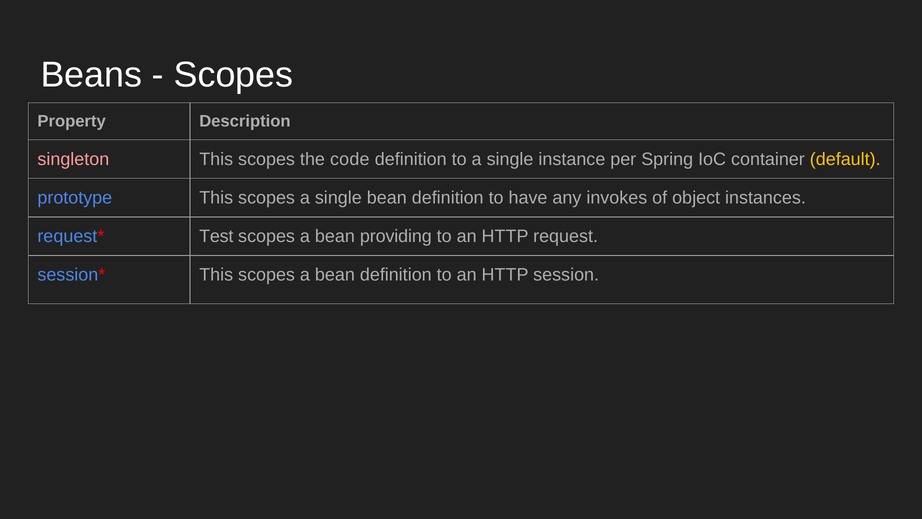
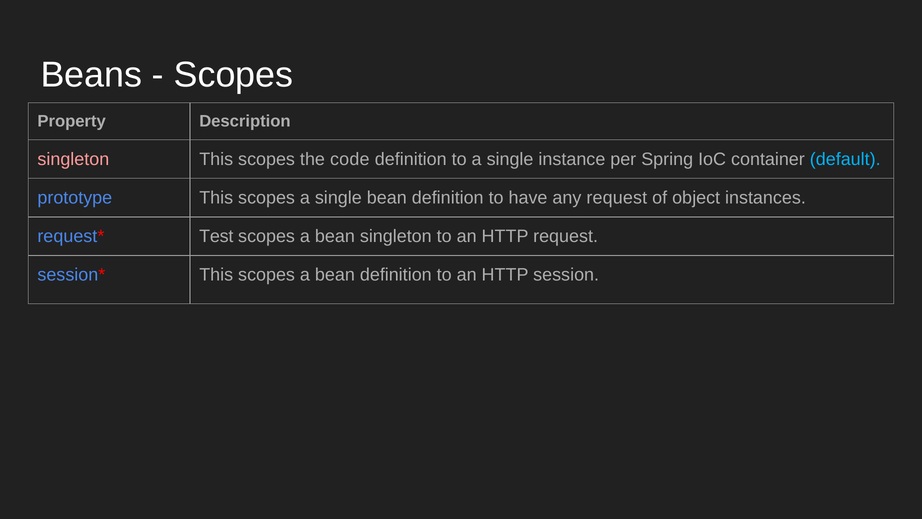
default colour: yellow -> light blue (845, 159)
any invokes: invokes -> request (617, 198)
bean providing: providing -> singleton (396, 236)
